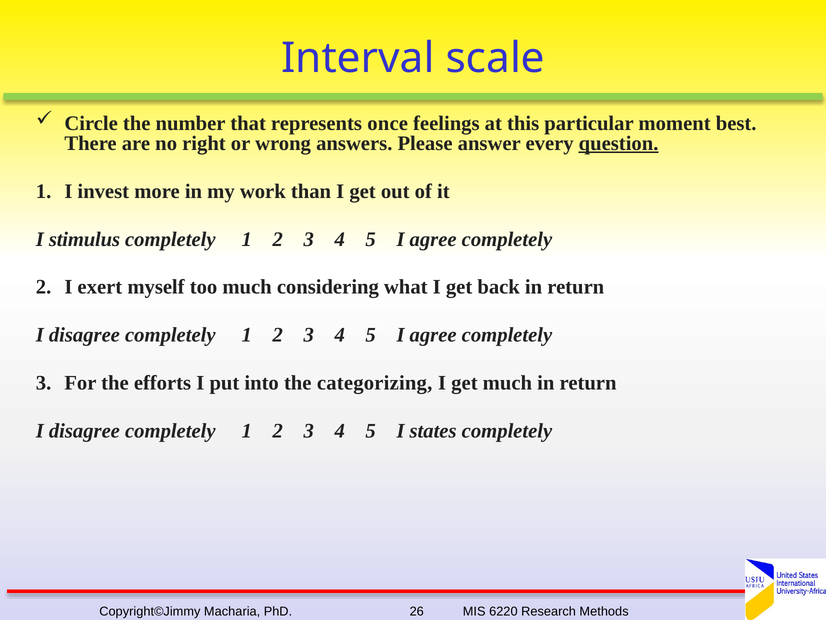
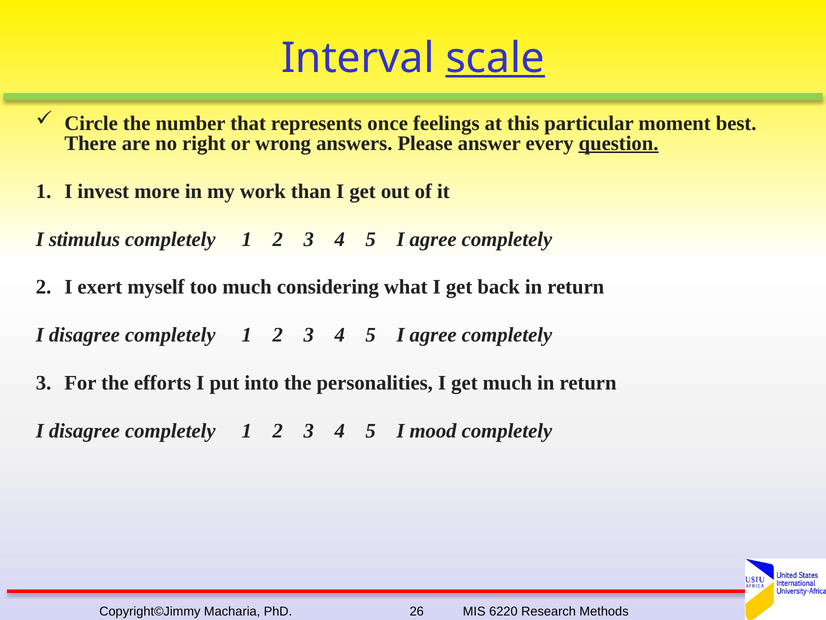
scale underline: none -> present (495, 58)
categorizing: categorizing -> personalities (375, 383)
states: states -> mood (433, 431)
